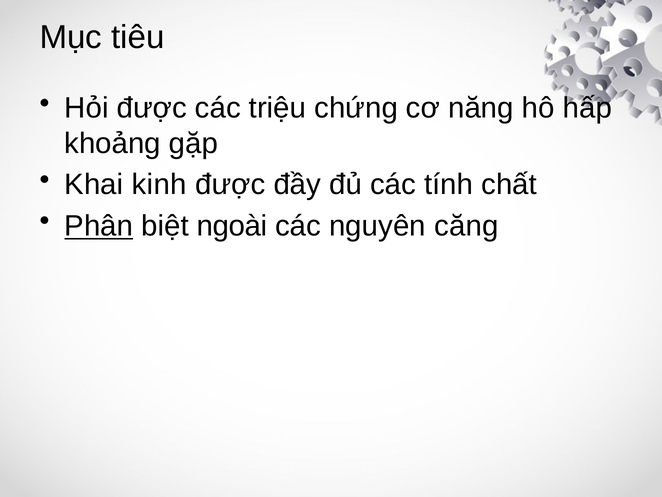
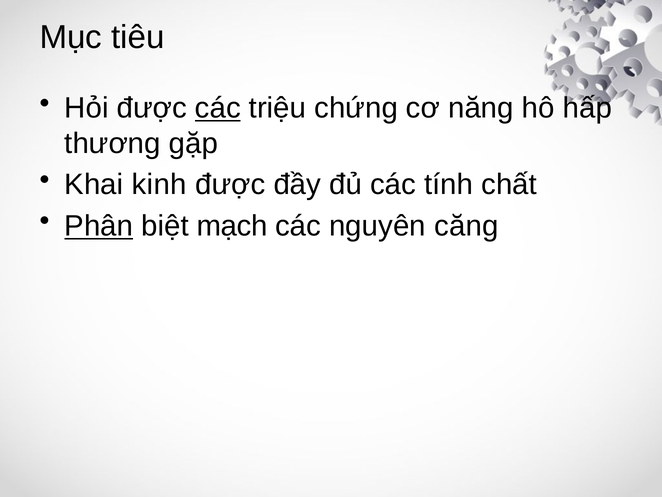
các underline: none -> present (218, 108)
khoảng: khoảng -> thương (113, 143)
ngoài: ngoài -> mạch (232, 226)
